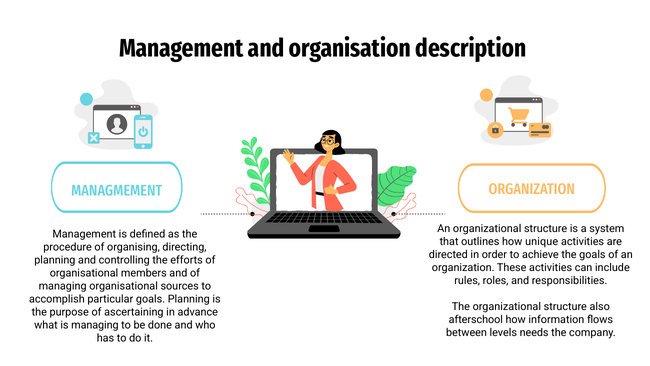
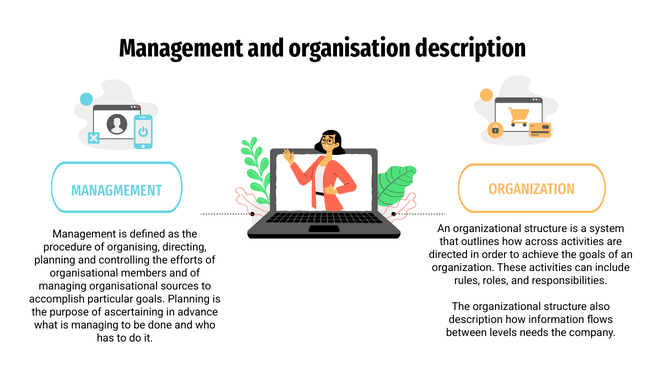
unique: unique -> across (542, 241)
afterschool: afterschool -> description (476, 319)
